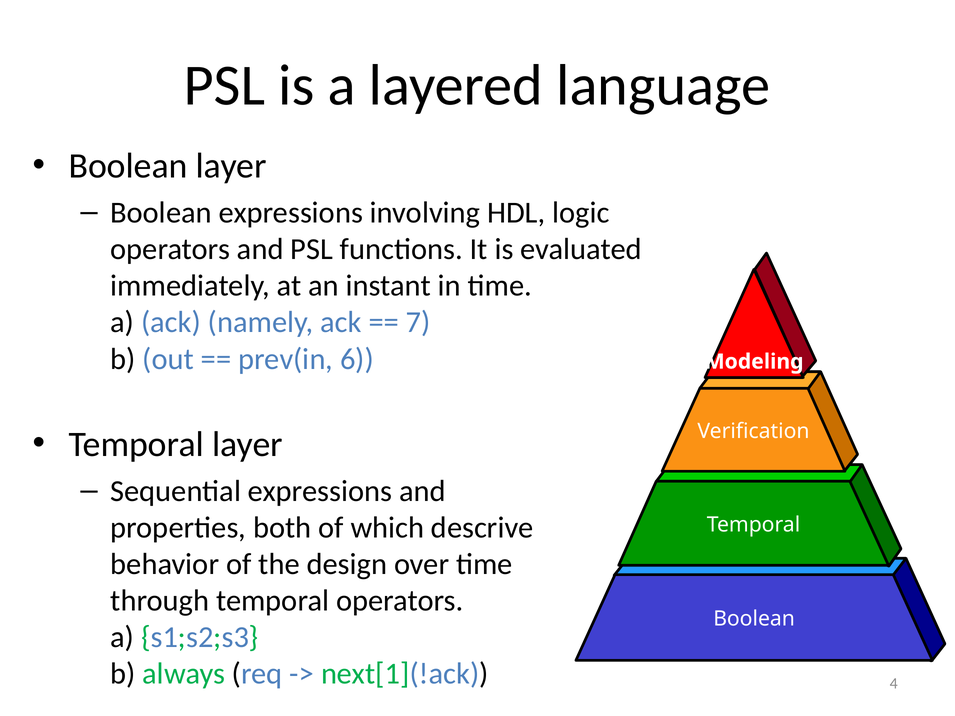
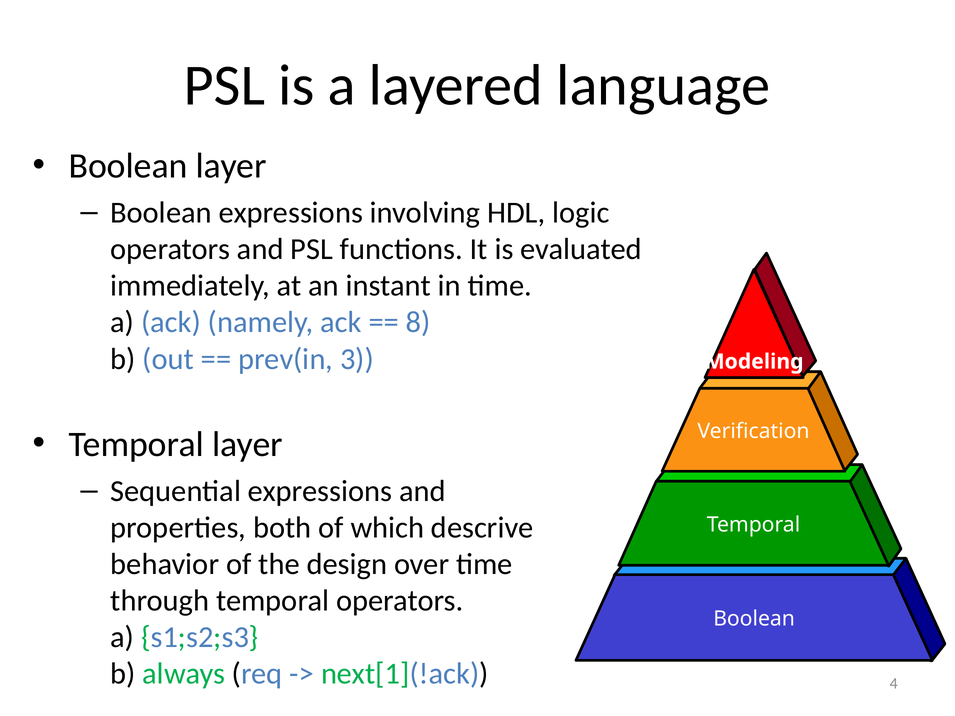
7: 7 -> 8 (418, 323)
6: 6 -> 3 (357, 359)
